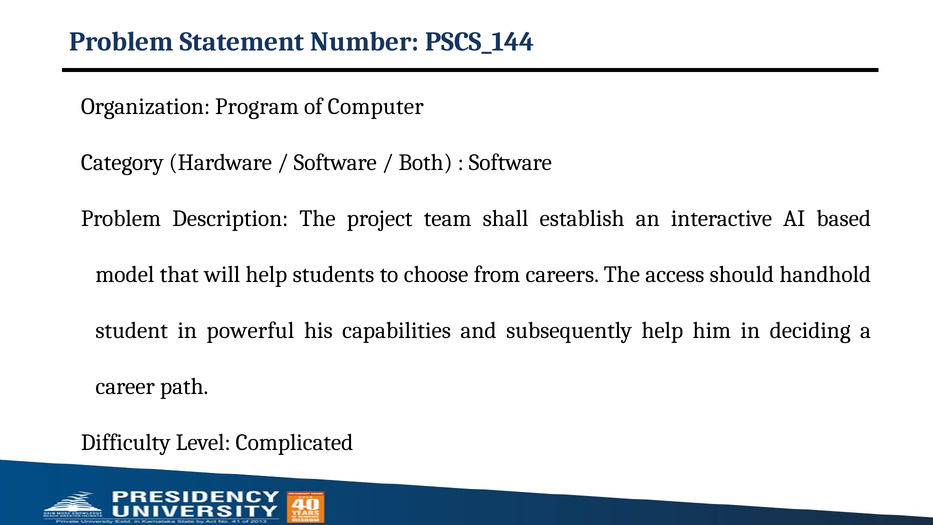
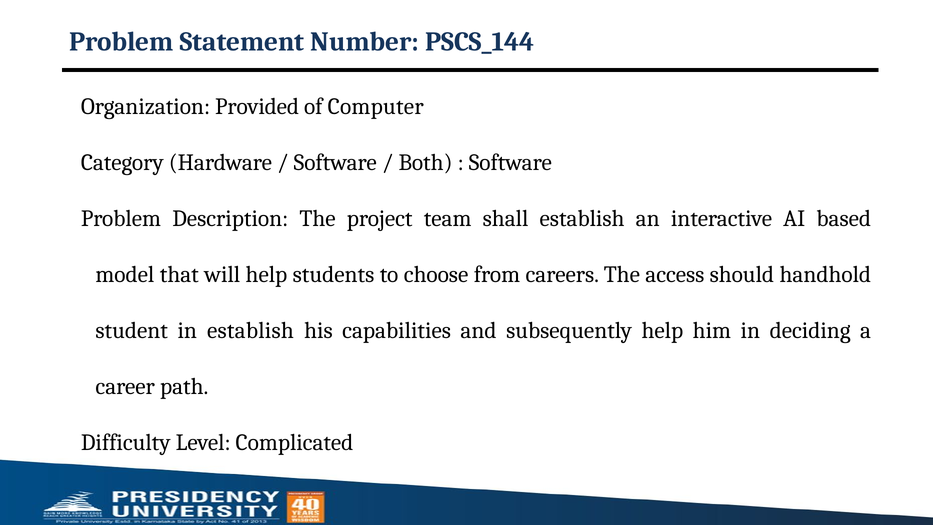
Program: Program -> Provided (257, 107)
in powerful: powerful -> establish (250, 331)
